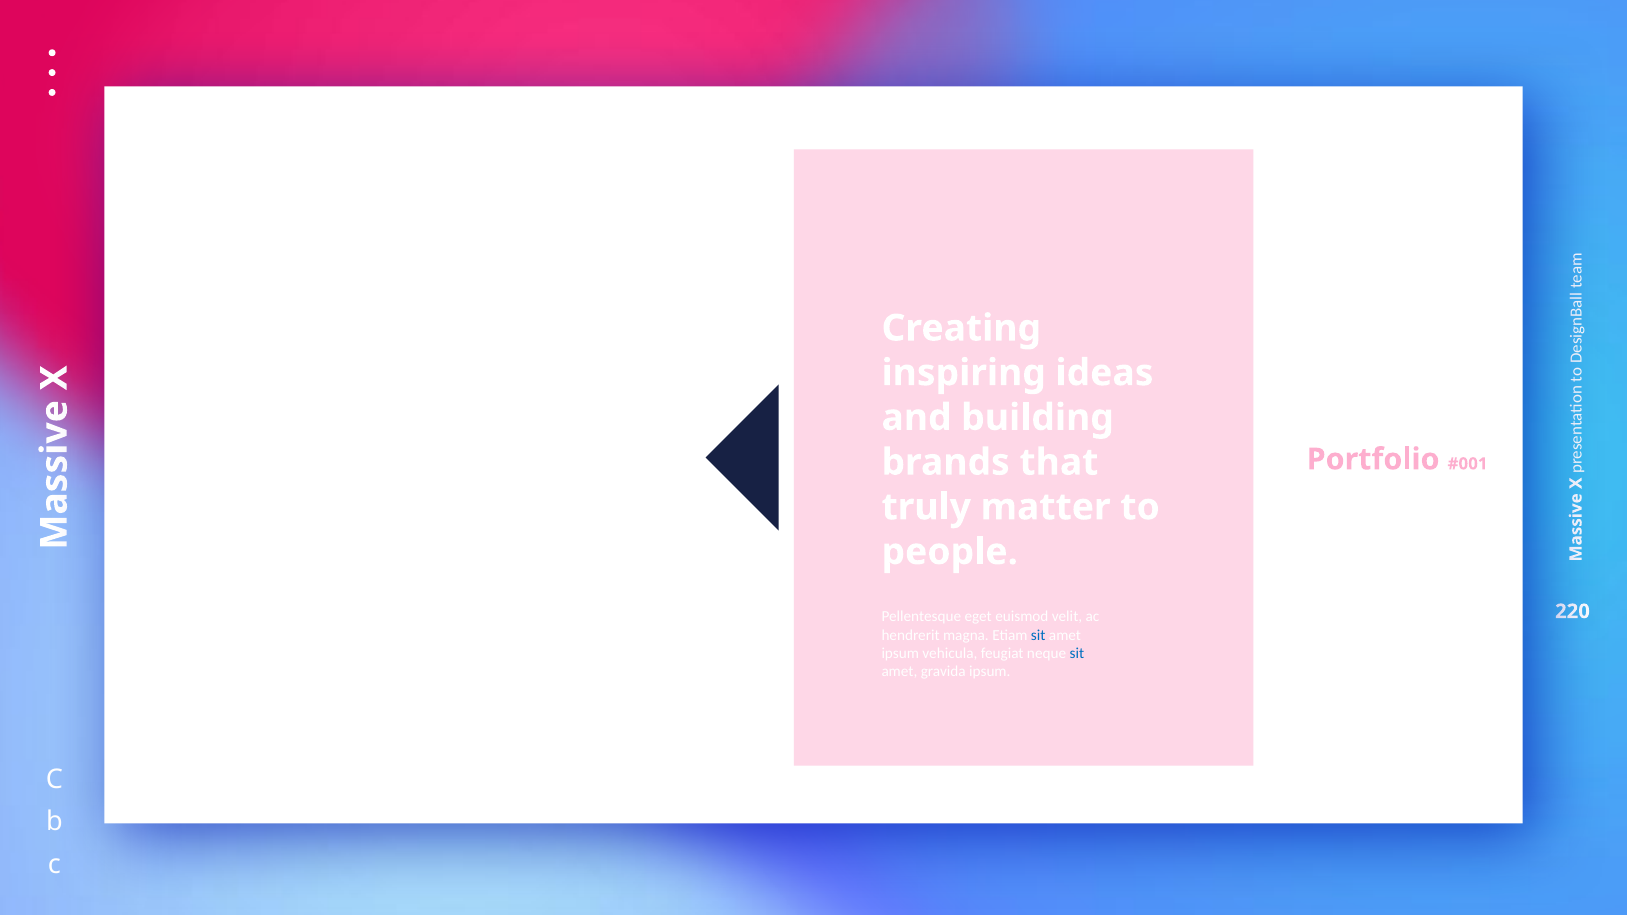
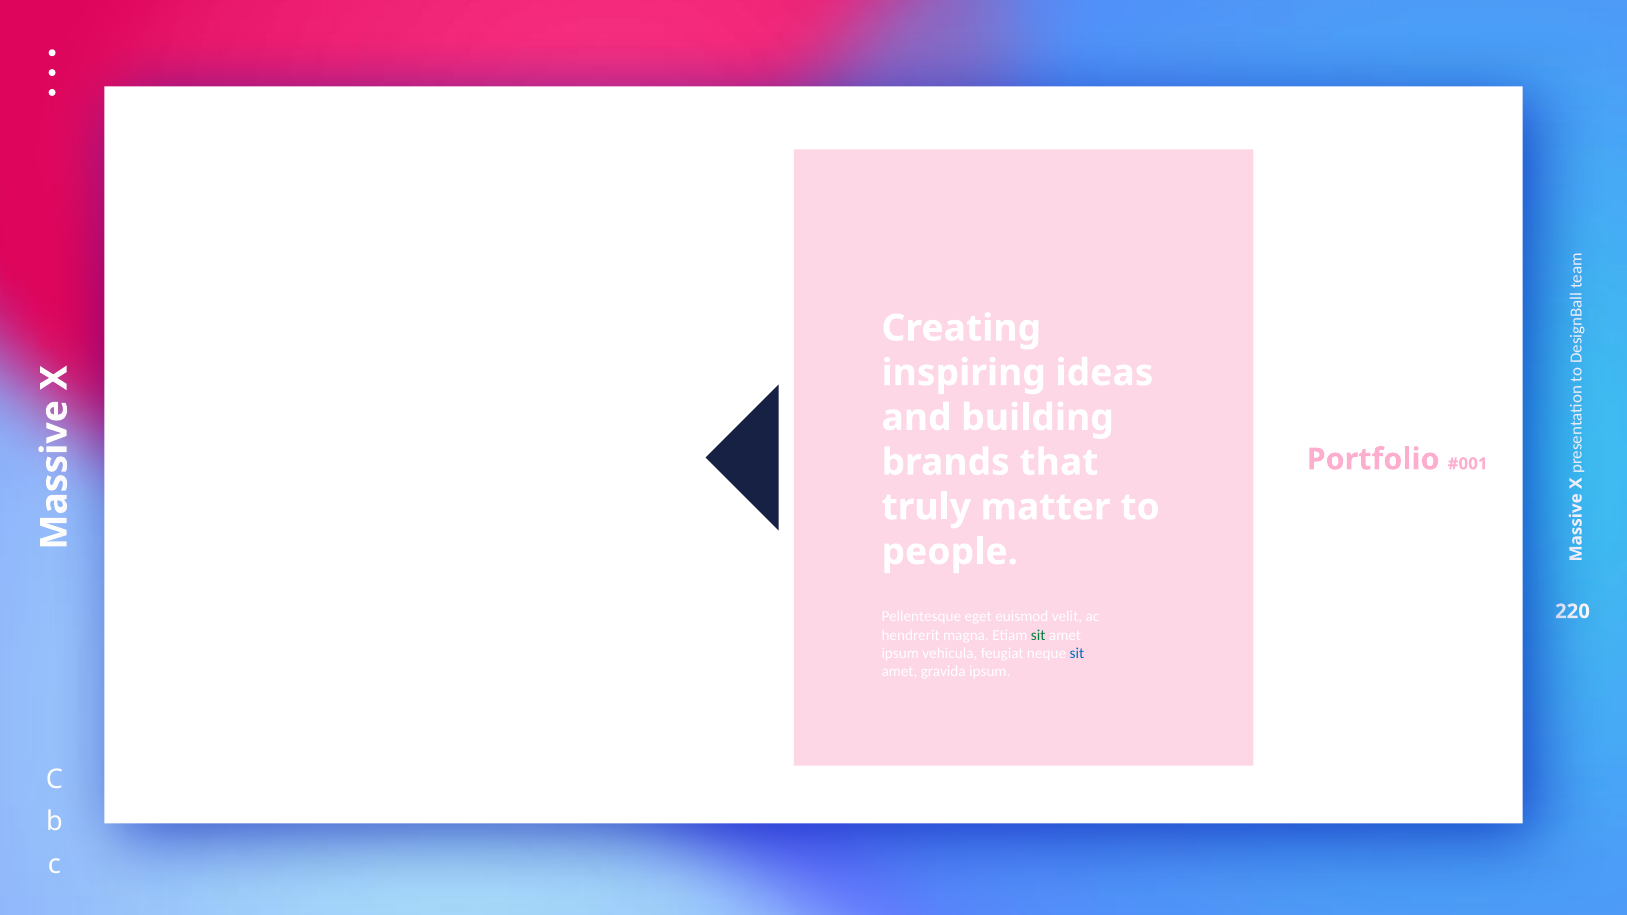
sit colour: blue -> green (1038, 635)
